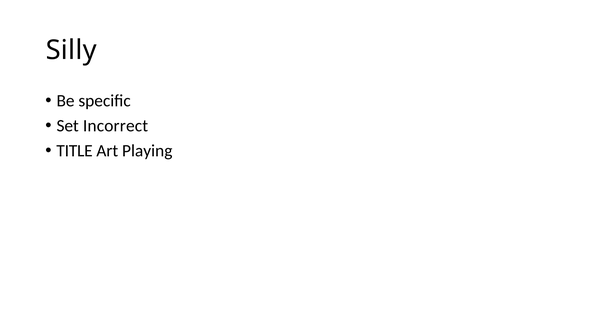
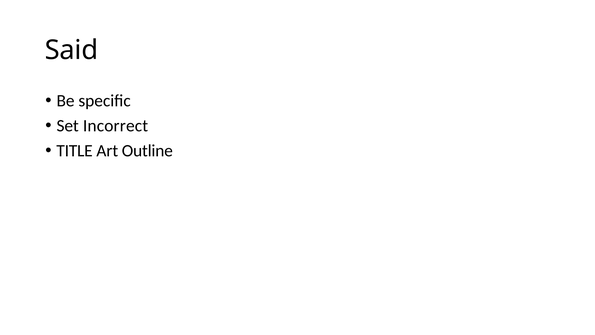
Silly: Silly -> Said (71, 50)
Playing: Playing -> Outline (147, 150)
